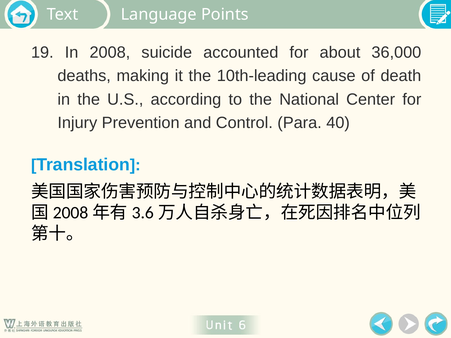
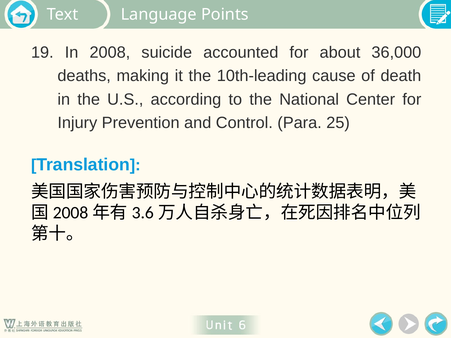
40: 40 -> 25 (338, 123)
